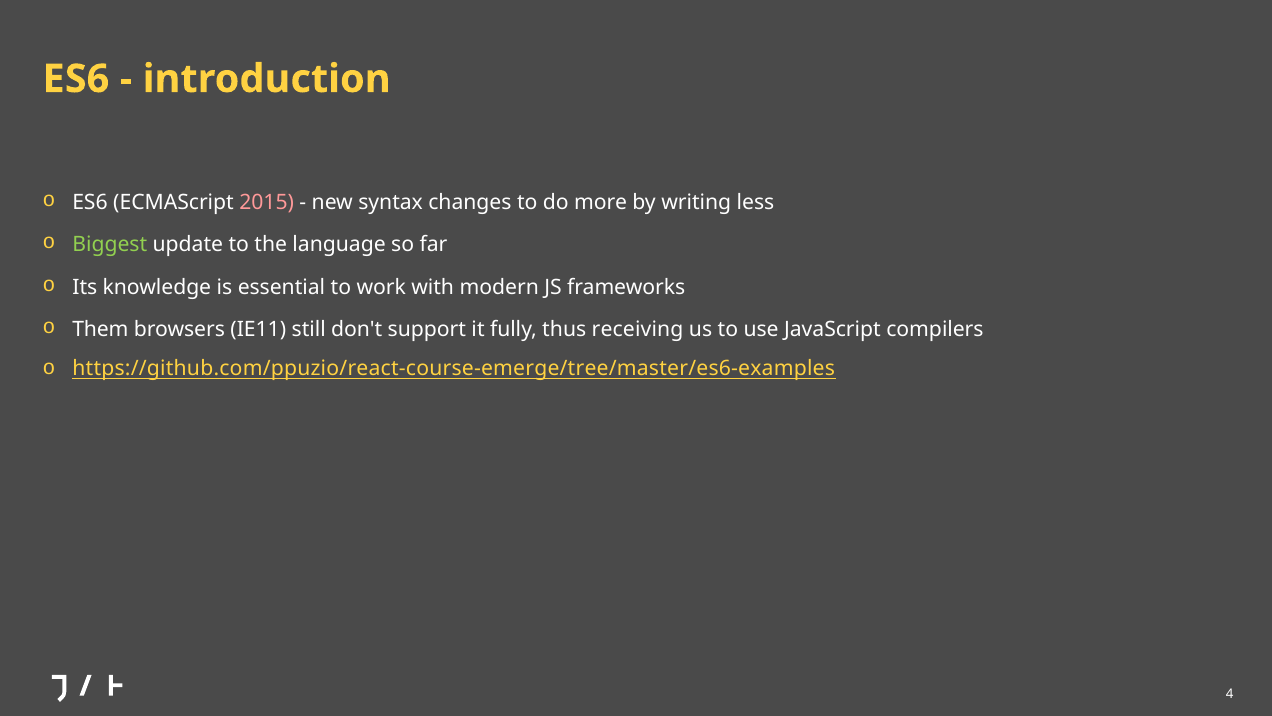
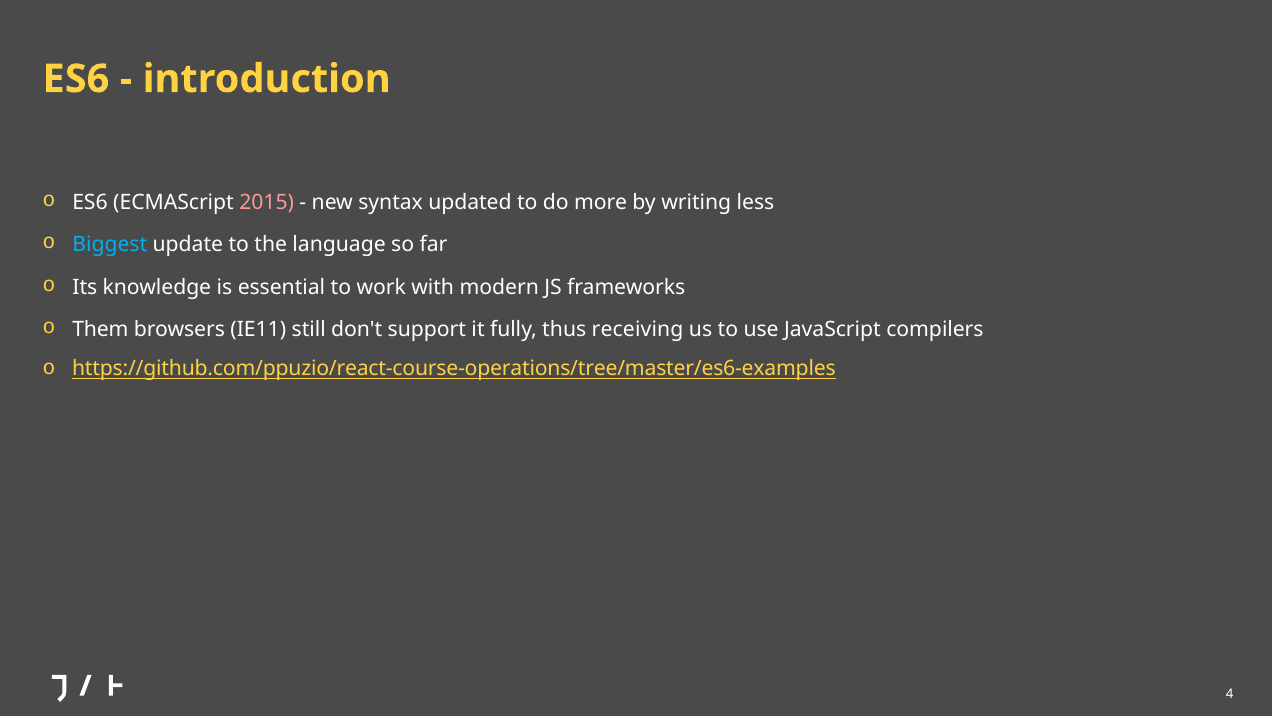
changes: changes -> updated (470, 202)
Biggest colour: light green -> light blue (110, 244)
https://github.com/ppuzio/react-course-emerge/tree/master/es6-examples: https://github.com/ppuzio/react-course-emerge/tree/master/es6-examples -> https://github.com/ppuzio/react-course-operations/tree/master/es6-examples (454, 368)
